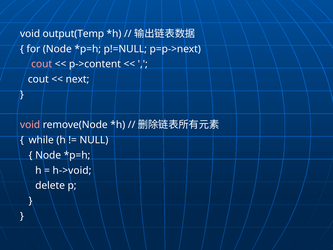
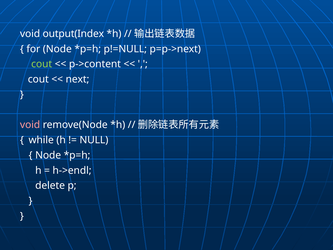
output(Temp: output(Temp -> output(Index (73, 34)
cout colour: pink -> light green (42, 64)
h->void: h->void -> h->endl (72, 170)
